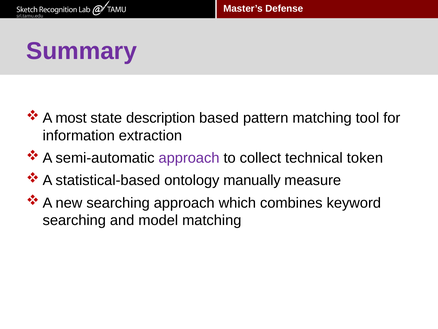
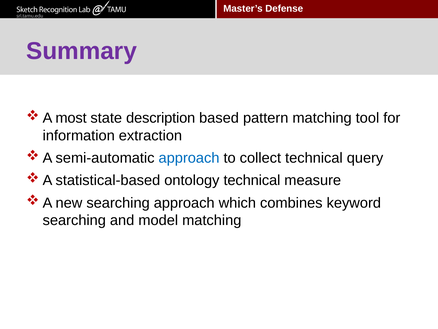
approach colour: purple -> blue (189, 158)
token: token -> query (365, 158)
ontology manually: manually -> technical (252, 180)
